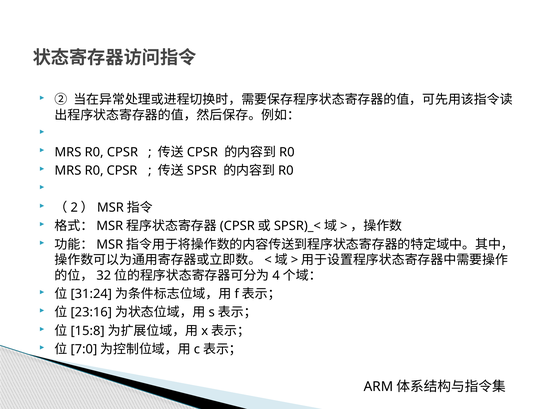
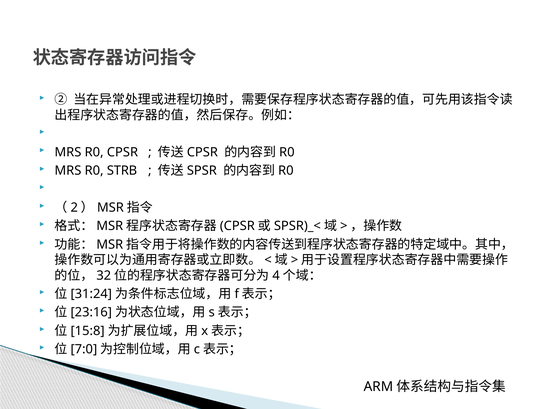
CPSR: CPSR -> STRB (122, 171)
